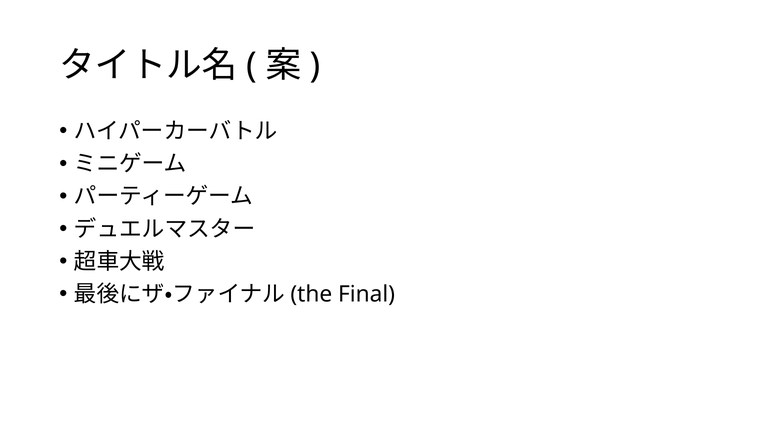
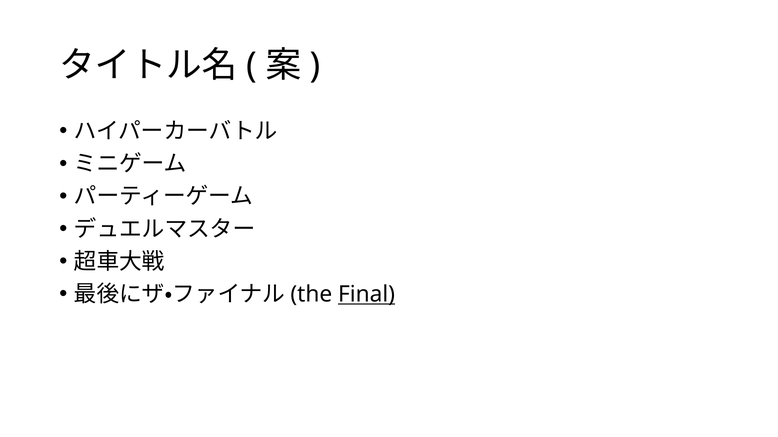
Final underline: none -> present (367, 295)
